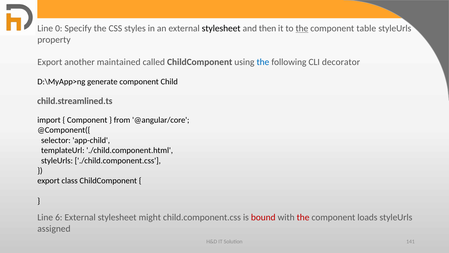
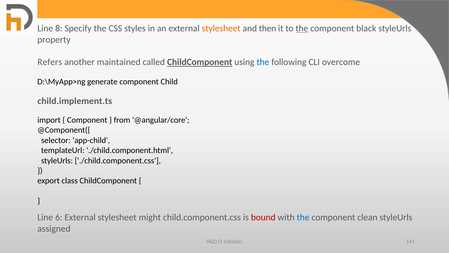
0: 0 -> 8 (59, 28)
stylesheet colour: black -> orange (221, 28)
table: table -> black (366, 28)
Export: Export -> Refers (50, 62)
ChildComponent underline: none -> present (200, 62)
decorator: decorator -> overcome (341, 62)
child.streamlined.ts: child.streamlined.ts -> child.implement.ts (75, 101)
the colour: red -> blue (303, 217)
loads: loads -> clean (367, 217)
